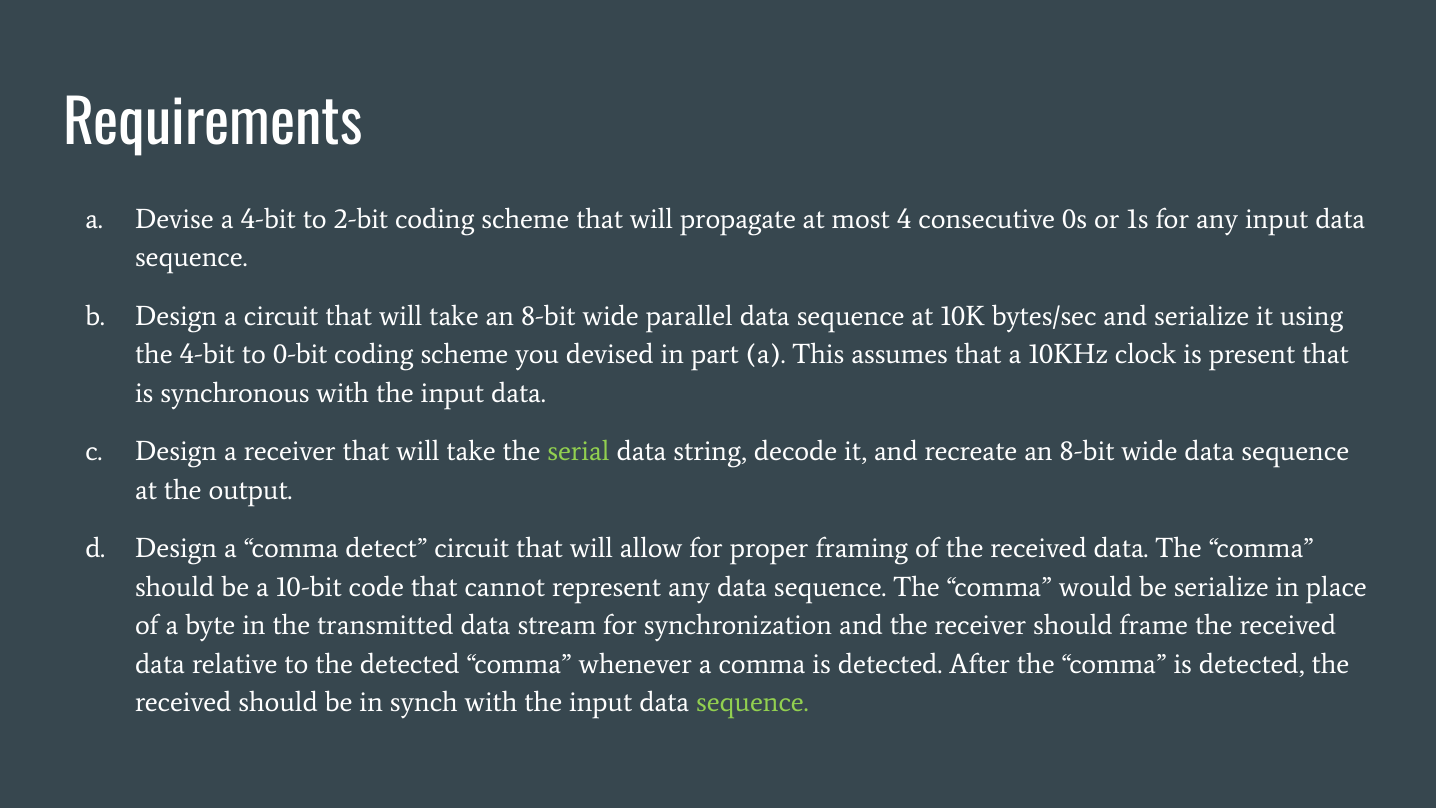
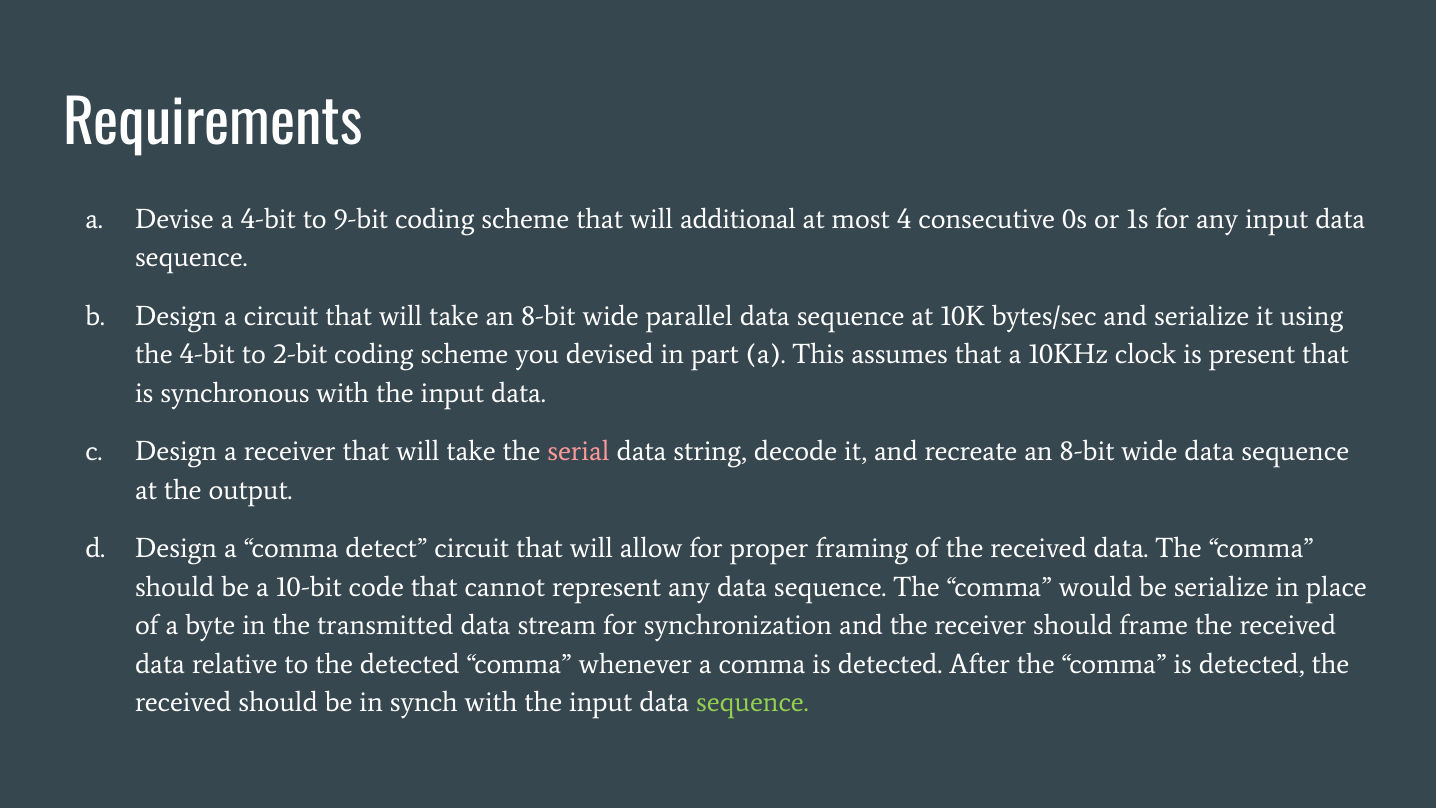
2-bit: 2-bit -> 9-bit (361, 219)
propagate: propagate -> additional (738, 219)
0-bit: 0-bit -> 2-bit (300, 354)
serial colour: light green -> pink (578, 451)
